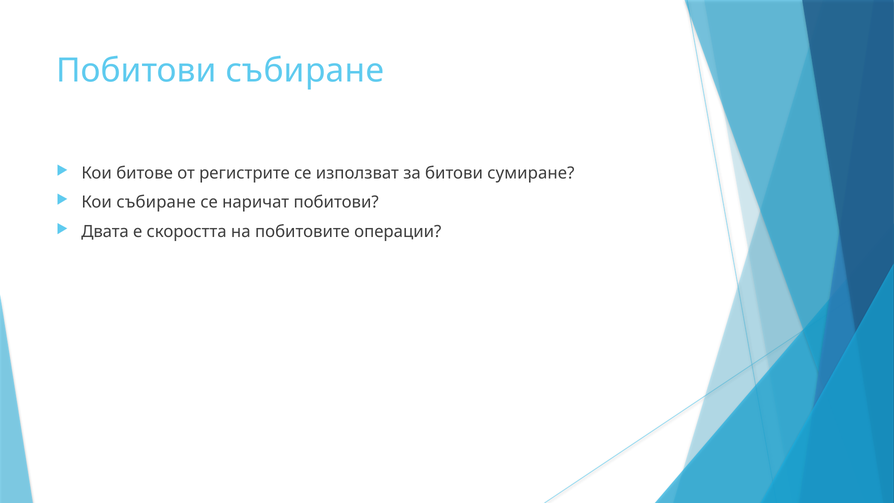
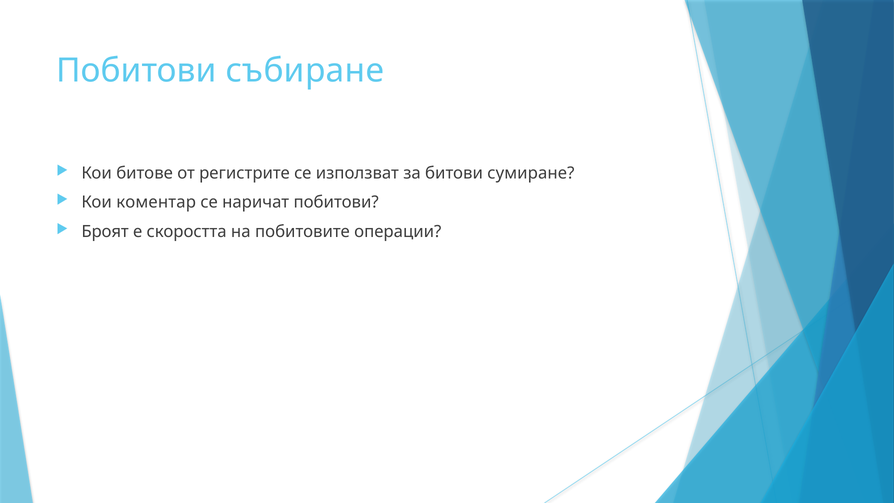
Кои събиране: събиране -> коментар (156, 202)
Двата: Двата -> Броят (105, 232)
